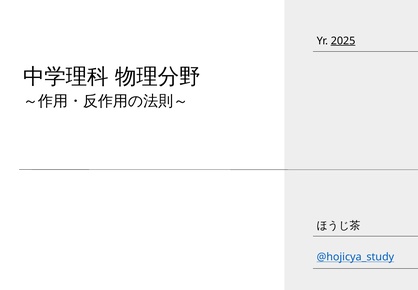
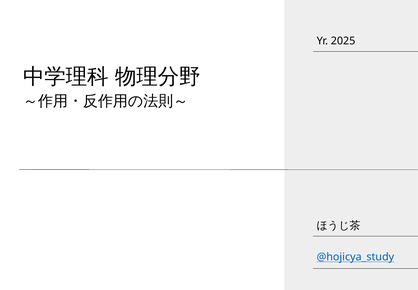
2025 underline: present -> none (343, 41)
